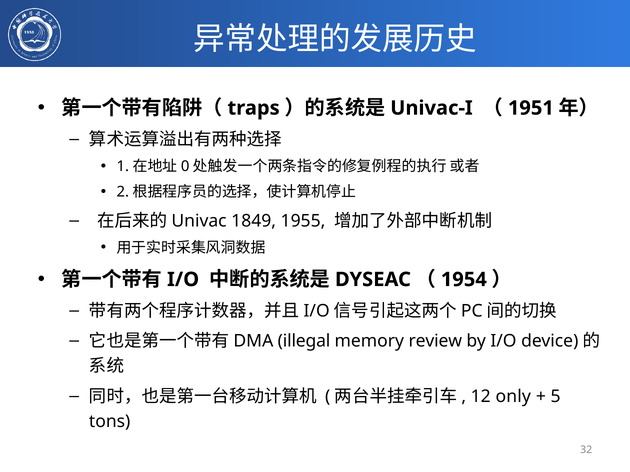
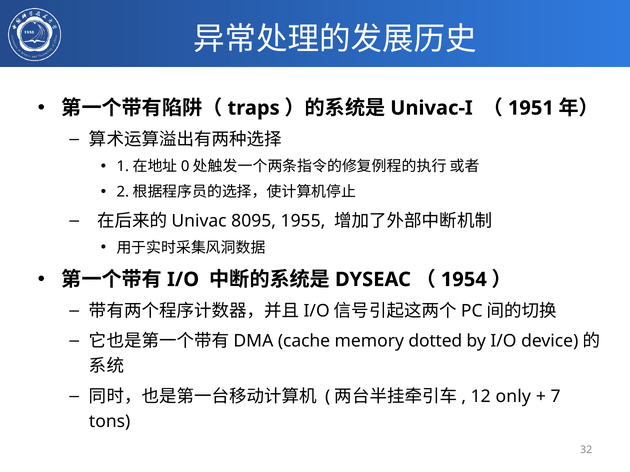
1849: 1849 -> 8095 (254, 221)
illegal: illegal -> cache (304, 341)
review: review -> dotted (435, 341)
5: 5 -> 7 (556, 397)
